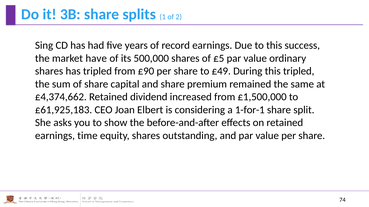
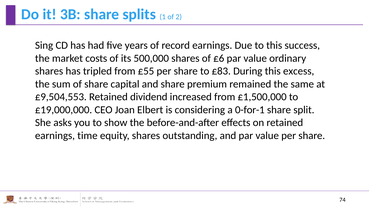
have: have -> costs (96, 58)
£5: £5 -> £6 (219, 58)
£90: £90 -> £55 (146, 71)
£49: £49 -> £83 (221, 71)
this tripled: tripled -> excess (299, 71)
£4,374,662: £4,374,662 -> £9,504,553 (61, 97)
£61,925,183: £61,925,183 -> £19,000,000 (64, 110)
1-for-1: 1-for-1 -> 0-for-1 (250, 110)
